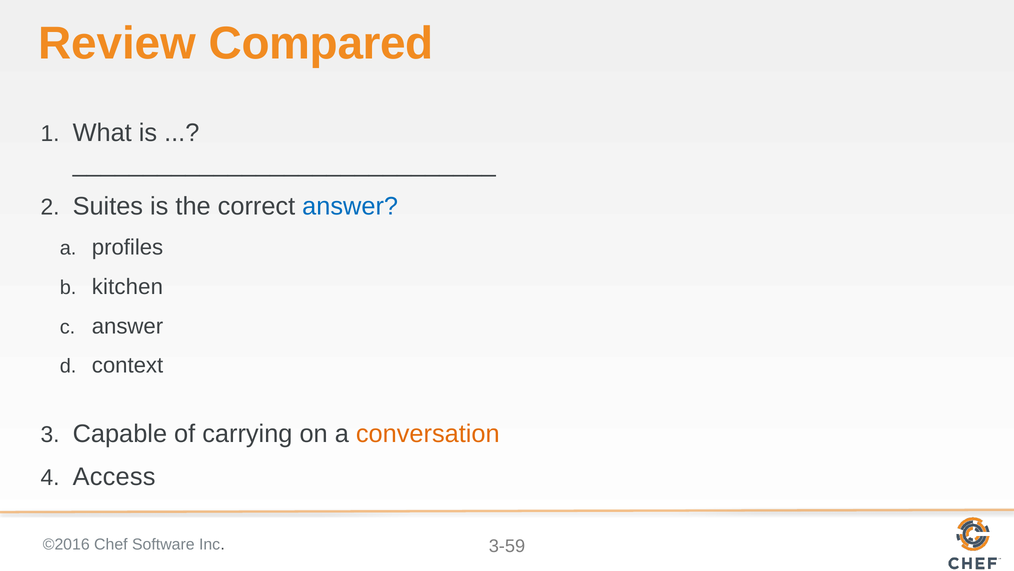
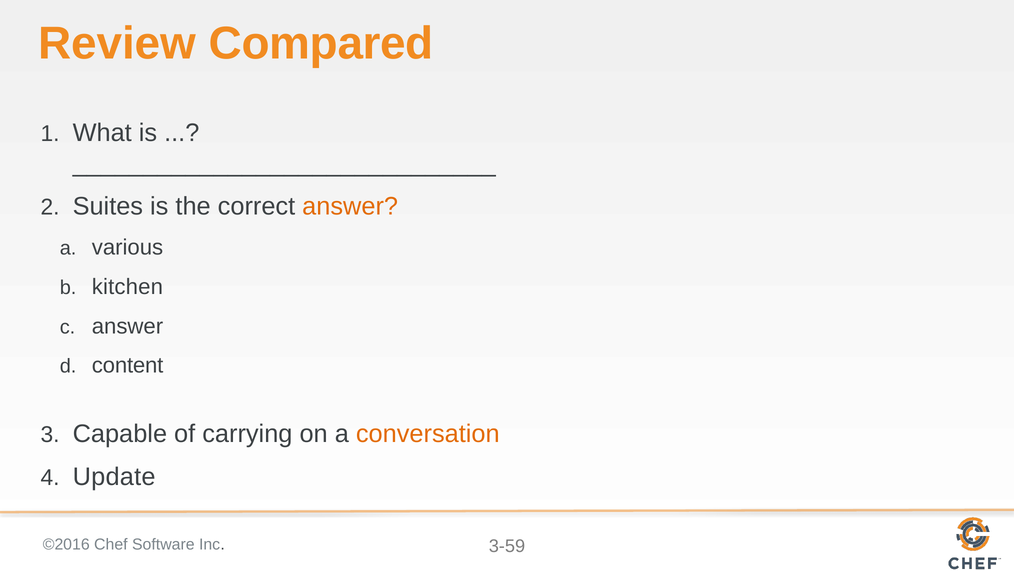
answer colour: blue -> orange (350, 206)
profiles: profiles -> various (128, 247)
context: context -> content (128, 365)
Access: Access -> Update (114, 476)
